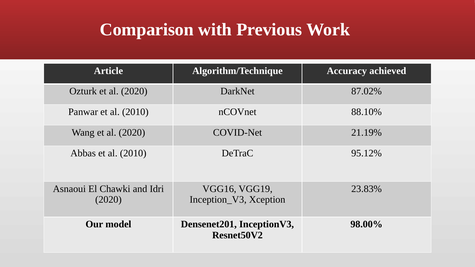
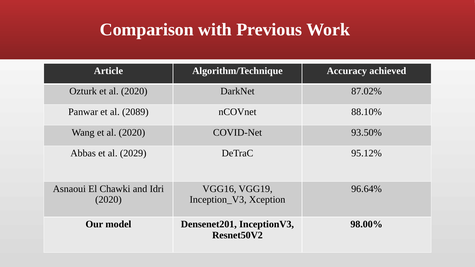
Panwar et al 2010: 2010 -> 2089 (135, 112)
21.19%: 21.19% -> 93.50% (367, 133)
Abbas et al 2010: 2010 -> 2029 (133, 153)
23.83%: 23.83% -> 96.64% (367, 189)
